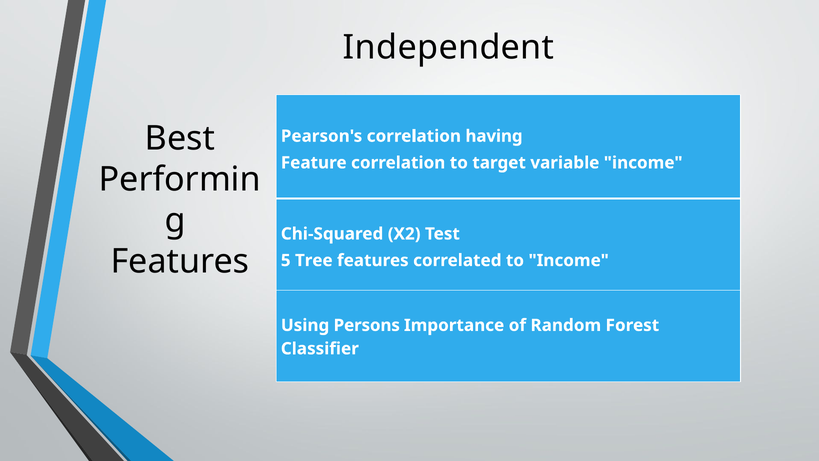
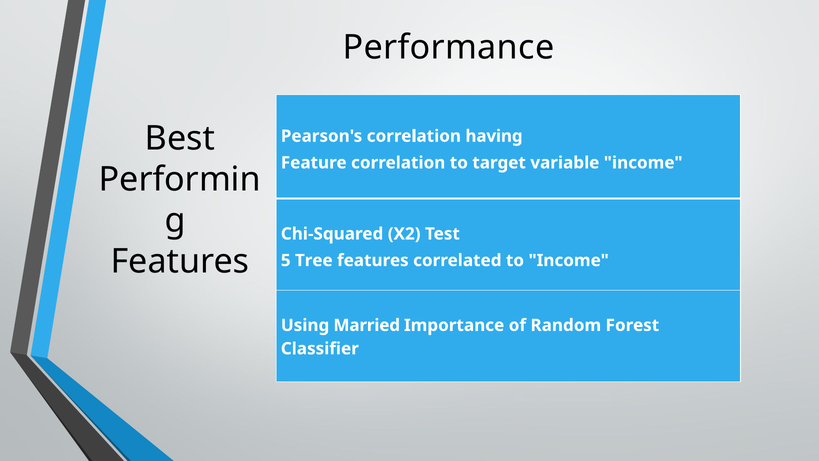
Independent: Independent -> Performance (449, 47)
Persons: Persons -> Married (367, 325)
